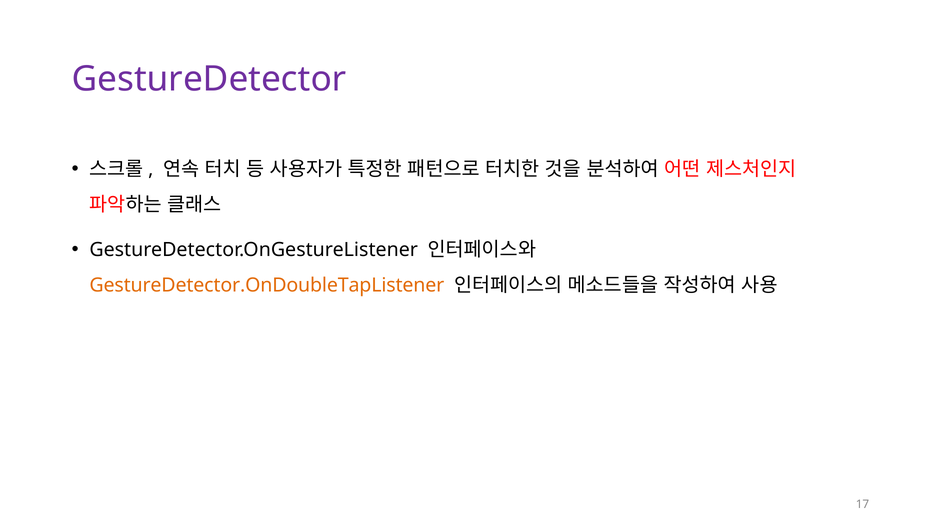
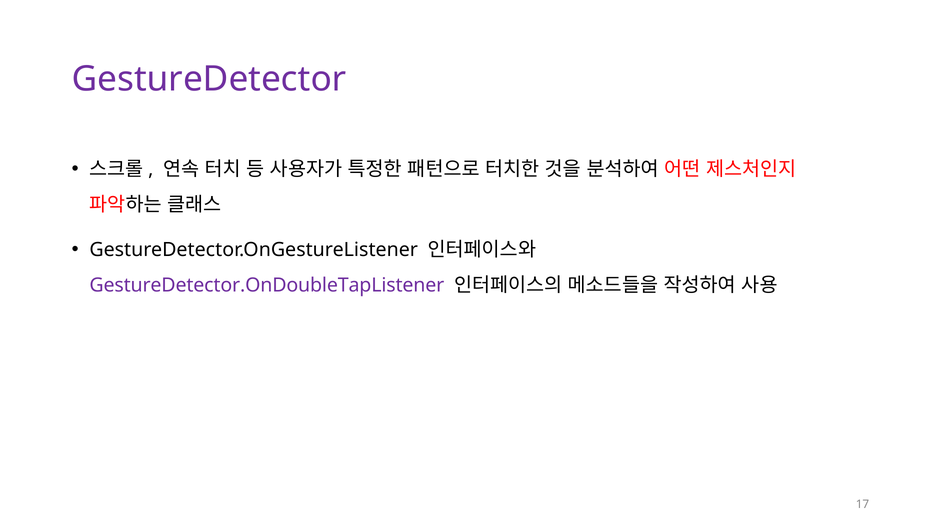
GestureDetector.OnDoubleTapListener colour: orange -> purple (267, 285)
